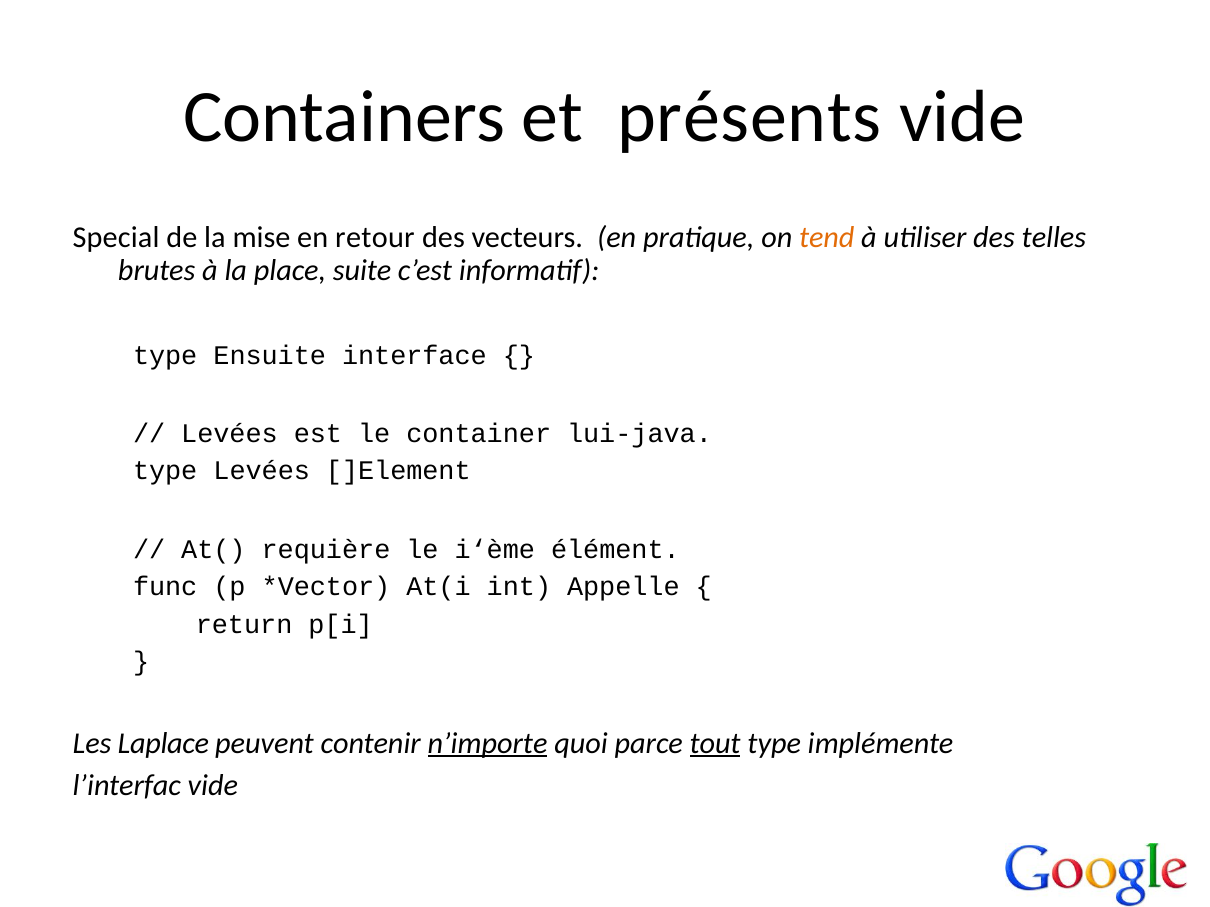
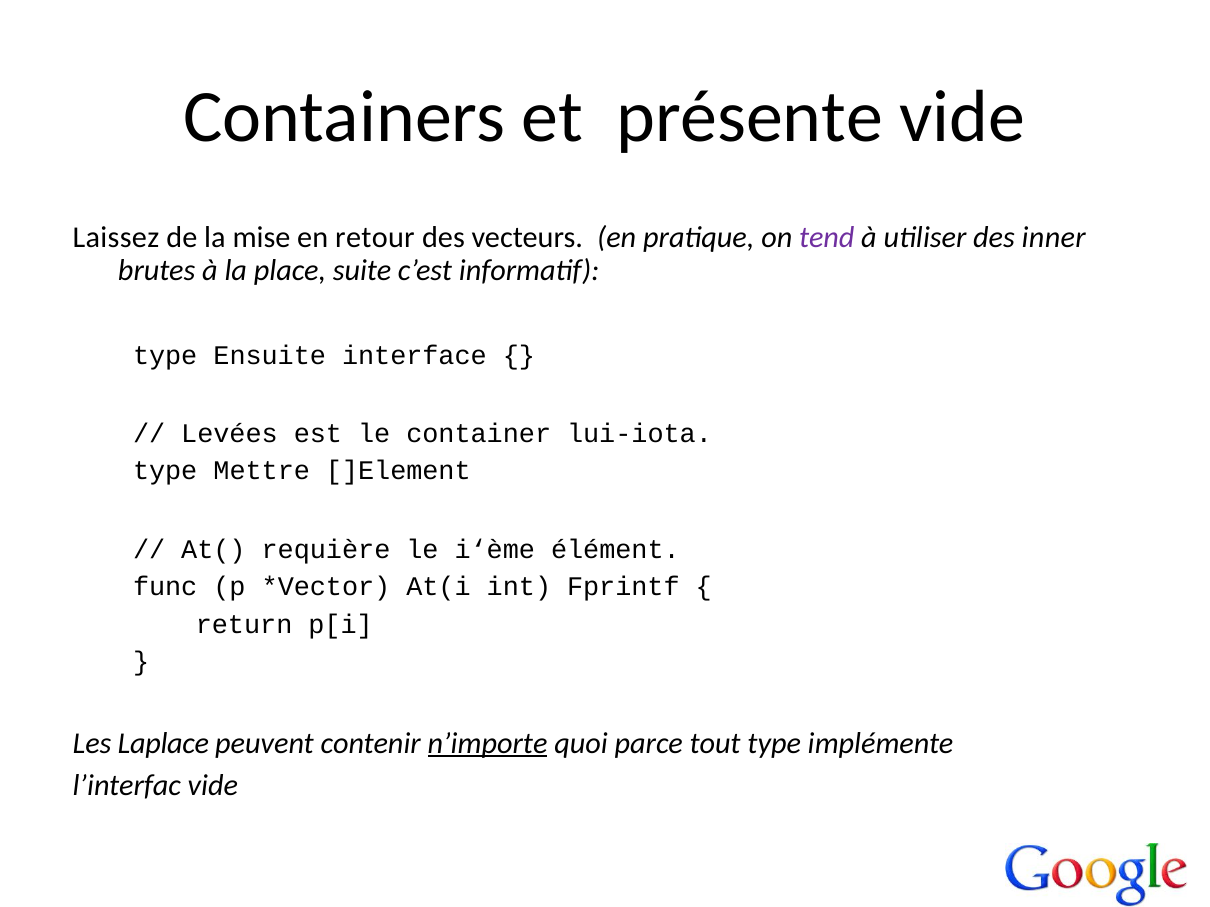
présents: présents -> présente (750, 117)
Special: Special -> Laissez (116, 238)
tend colour: orange -> purple (827, 238)
telles: telles -> inner (1054, 238)
lui-java: lui-java -> lui-iota (639, 434)
type Levées: Levées -> Mettre (262, 471)
Appelle: Appelle -> Fprintf (623, 587)
tout underline: present -> none (715, 744)
